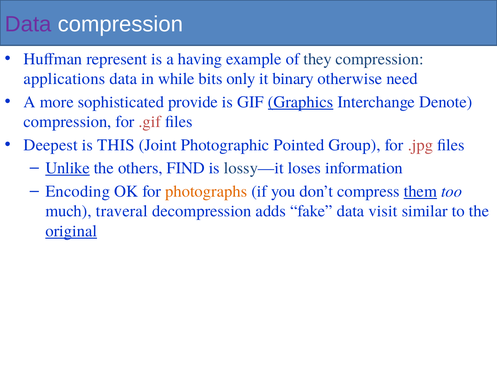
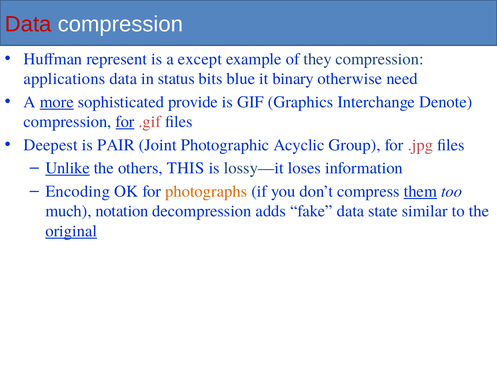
Data colour: purple -> red (28, 24)
having: having -> except (200, 59)
while: while -> status (176, 79)
only: only -> blue (241, 79)
more underline: none -> present (57, 102)
Graphics underline: present -> none (301, 102)
for underline: none -> present (125, 122)
THIS: THIS -> PAIR (116, 145)
Pointed: Pointed -> Acyclic (299, 145)
FIND: FIND -> THIS (186, 168)
traveral: traveral -> notation (122, 212)
visit: visit -> state (383, 212)
